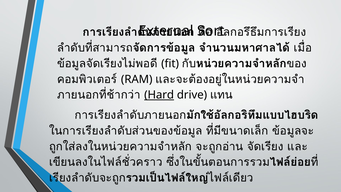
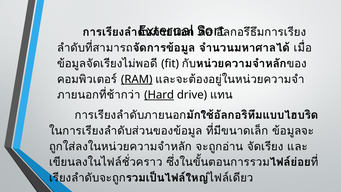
RAM underline: none -> present (137, 79)
